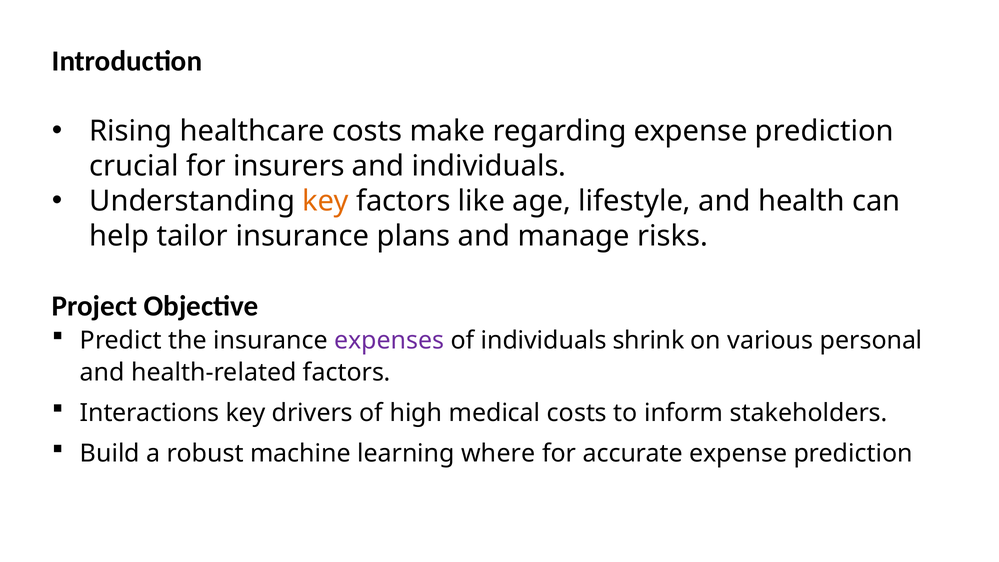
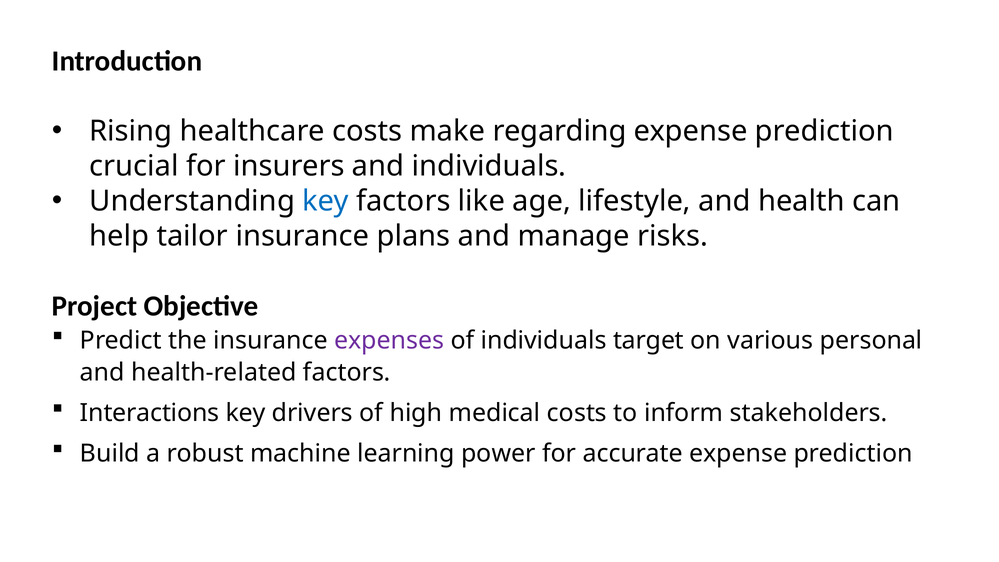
key colour: orange -> blue (326, 201)
shrink: shrink -> target (649, 341)
where: where -> power (498, 453)
